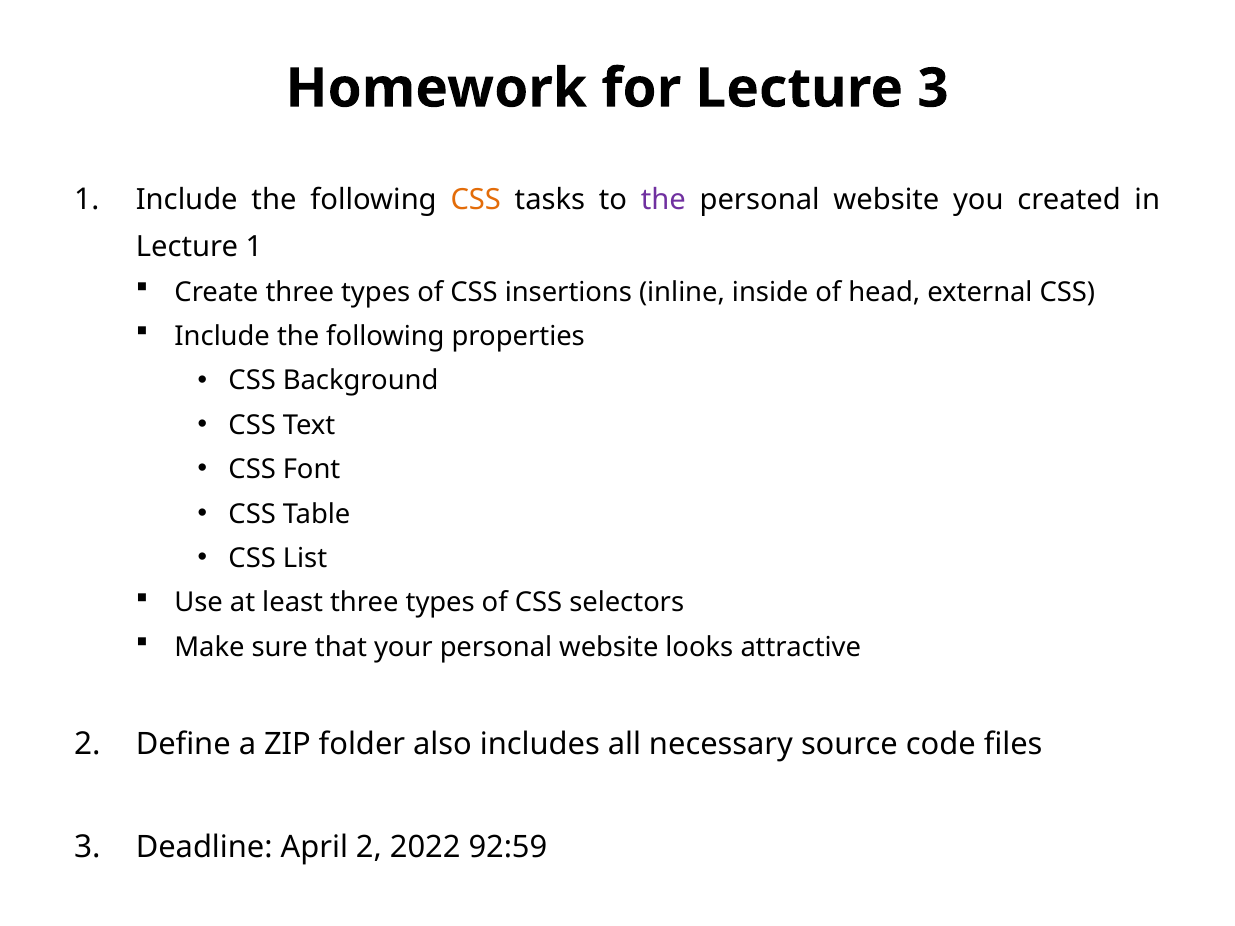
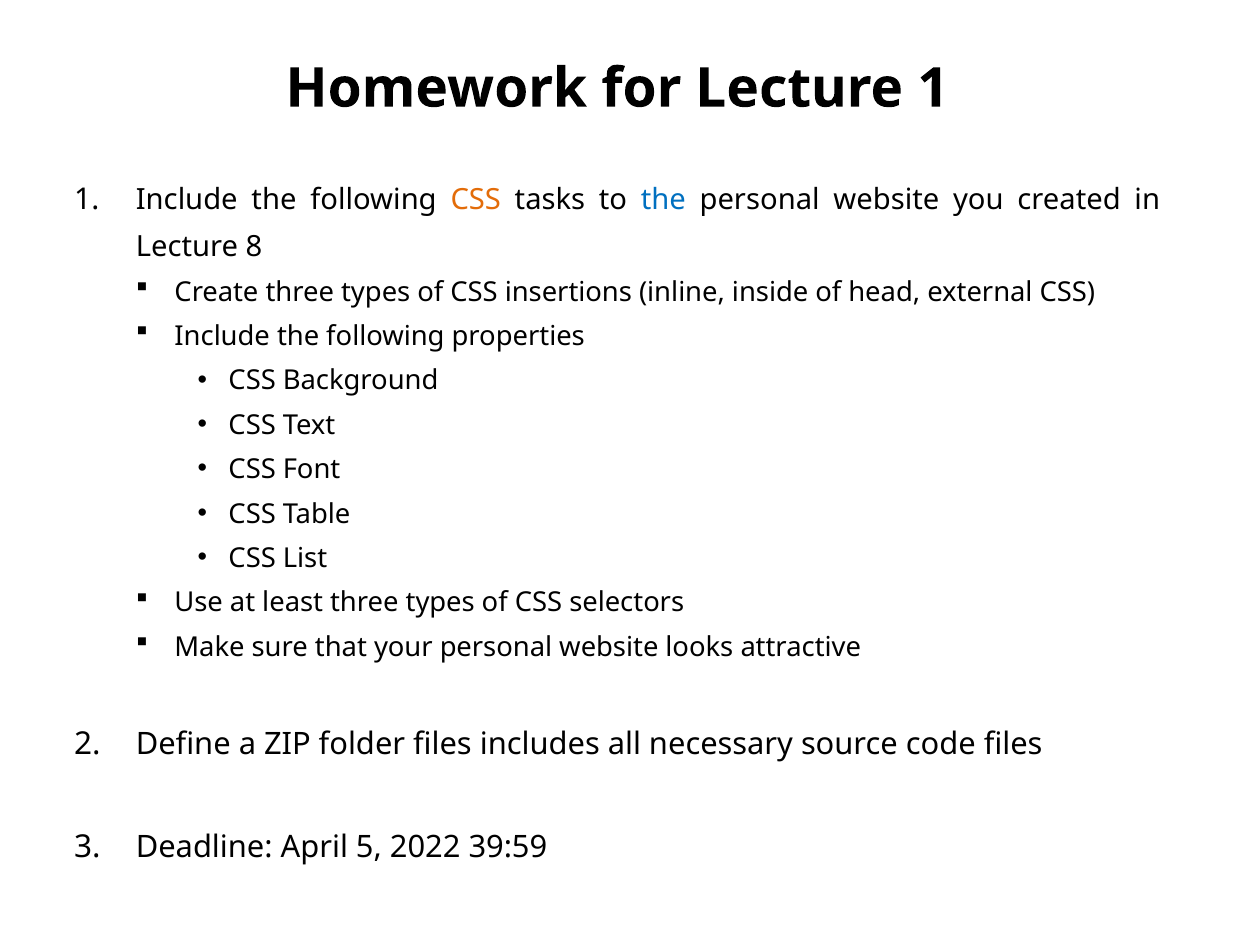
Lecture 3: 3 -> 1 (933, 89)
the colour: purple -> blue (663, 200)
Lecture 1: 1 -> 8 (254, 247)
folder also: also -> files (442, 745)
April 2: 2 -> 5 (369, 847)
92:59: 92:59 -> 39:59 (508, 847)
